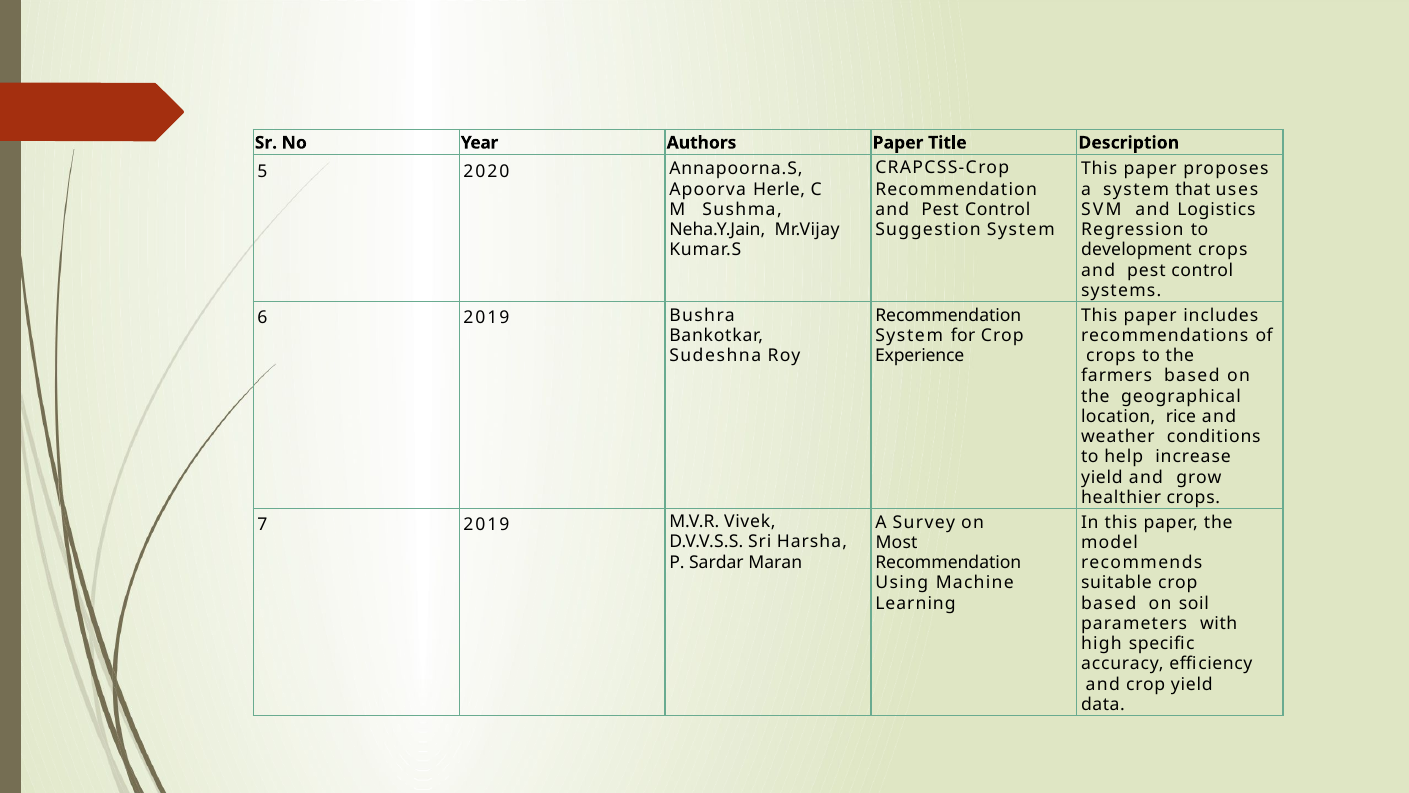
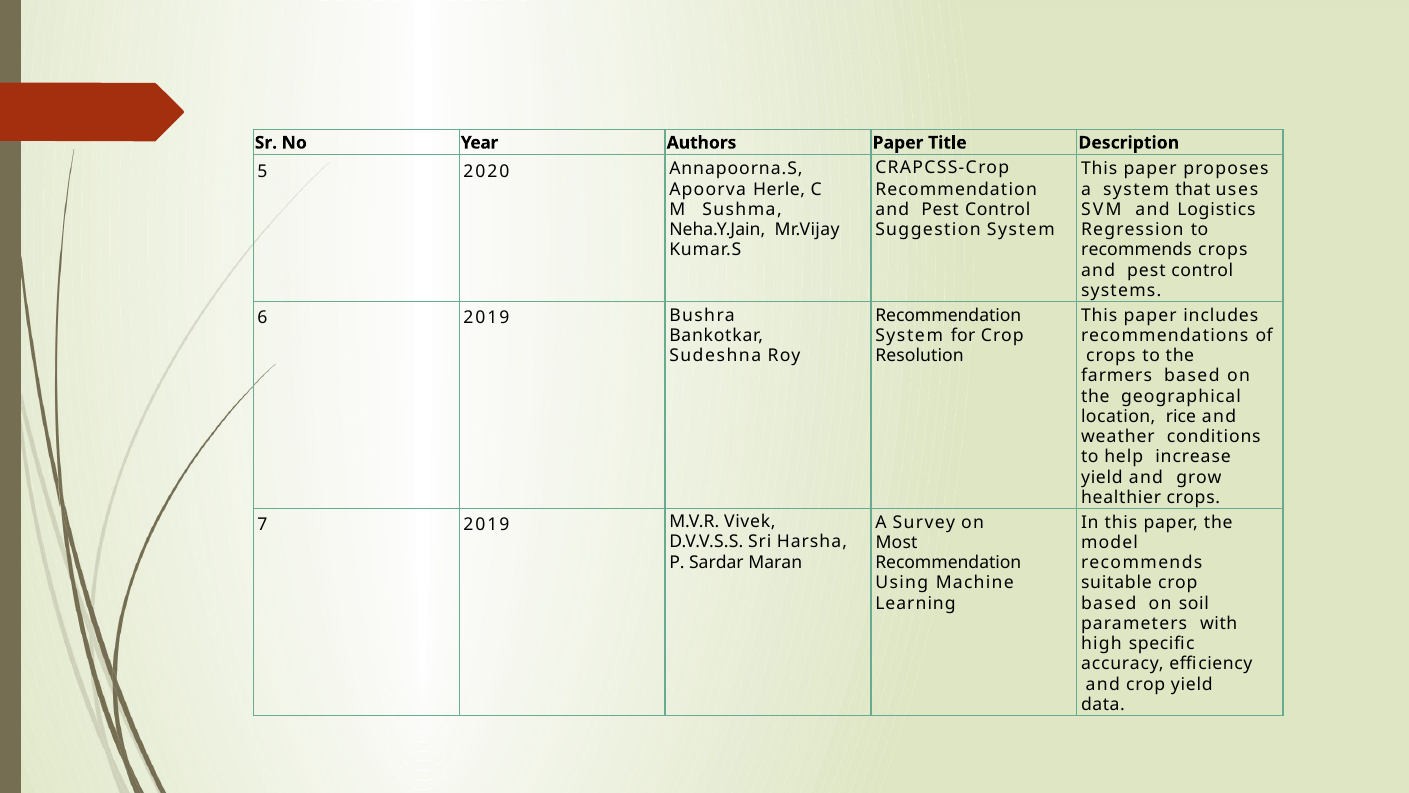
development: development -> recommends (1136, 250)
Experience: Experience -> Resolution (920, 356)
